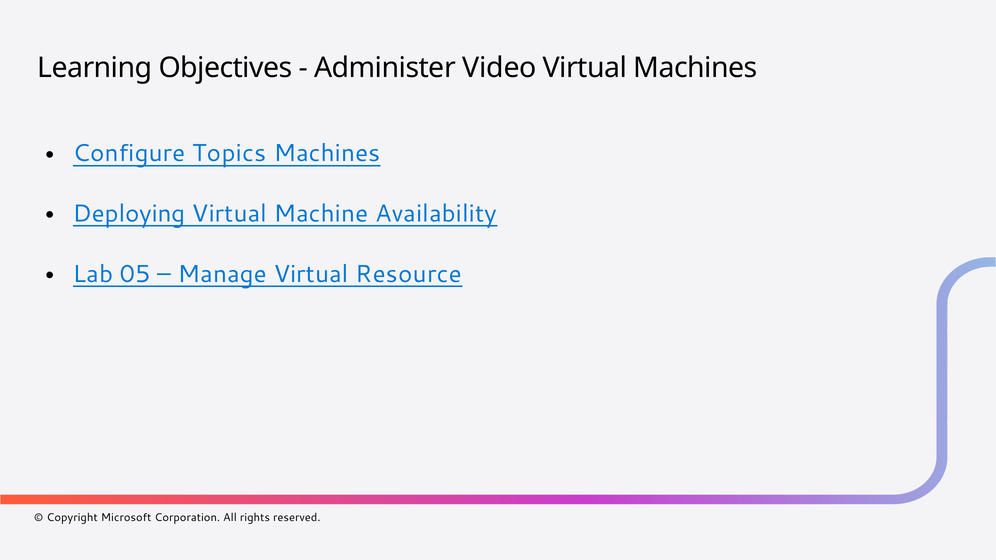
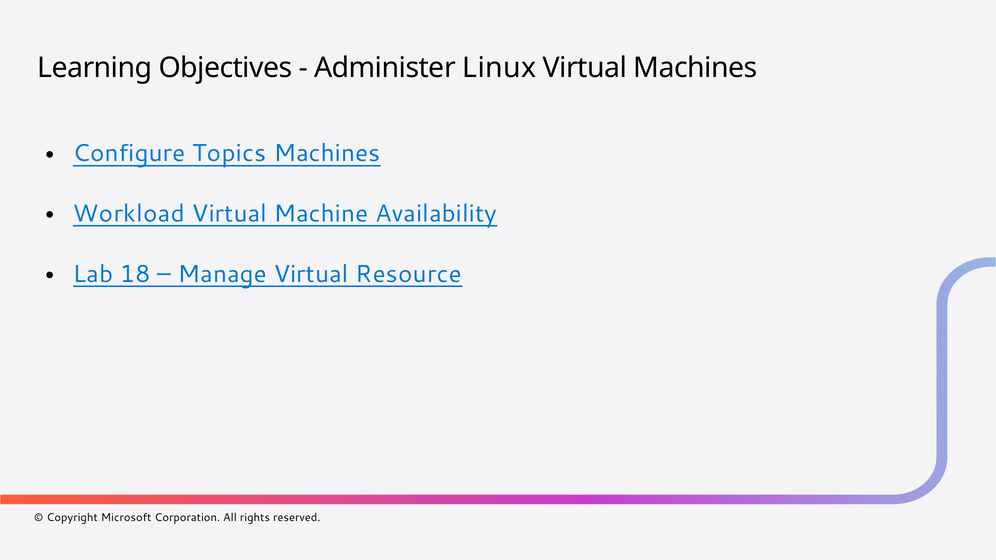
Video: Video -> Linux (499, 68)
Deploying: Deploying -> Workload (129, 214)
05: 05 -> 18 (135, 274)
